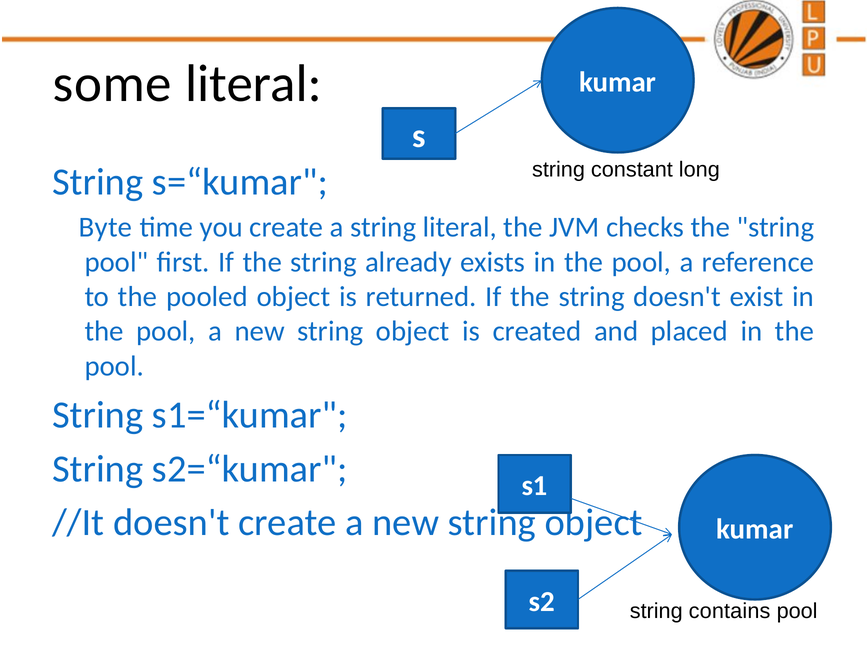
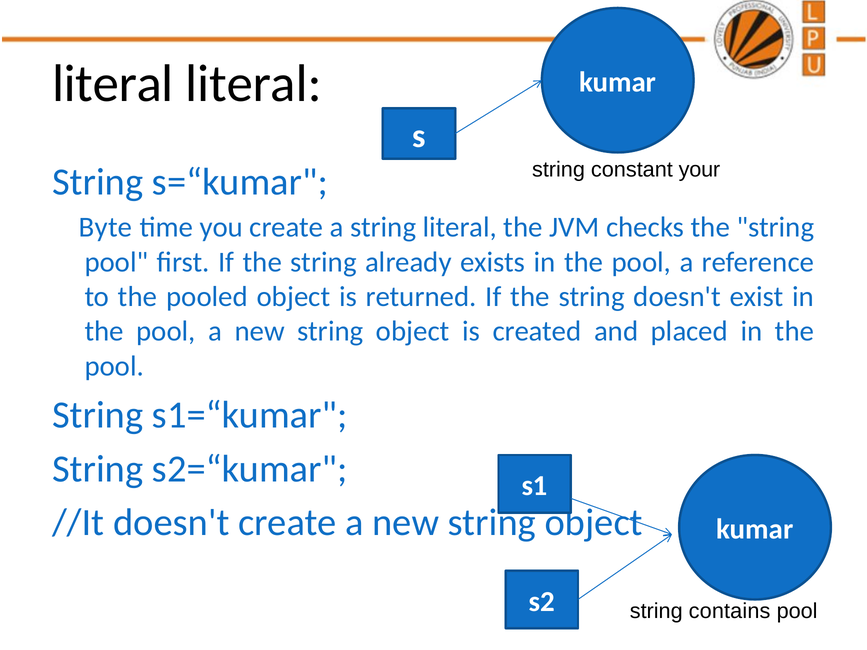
some: some -> literal (113, 84)
long: long -> your (699, 170)
